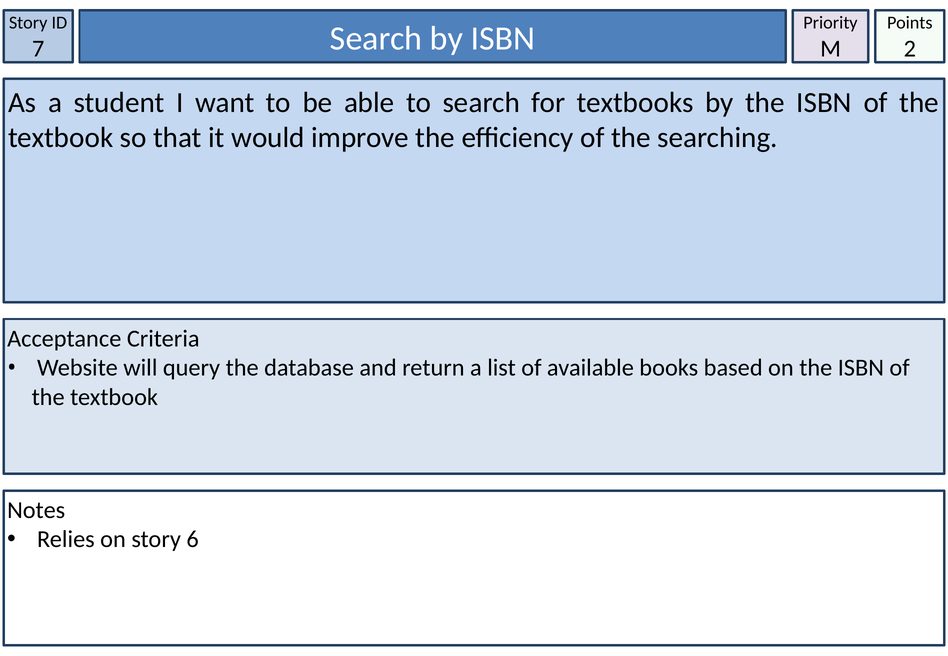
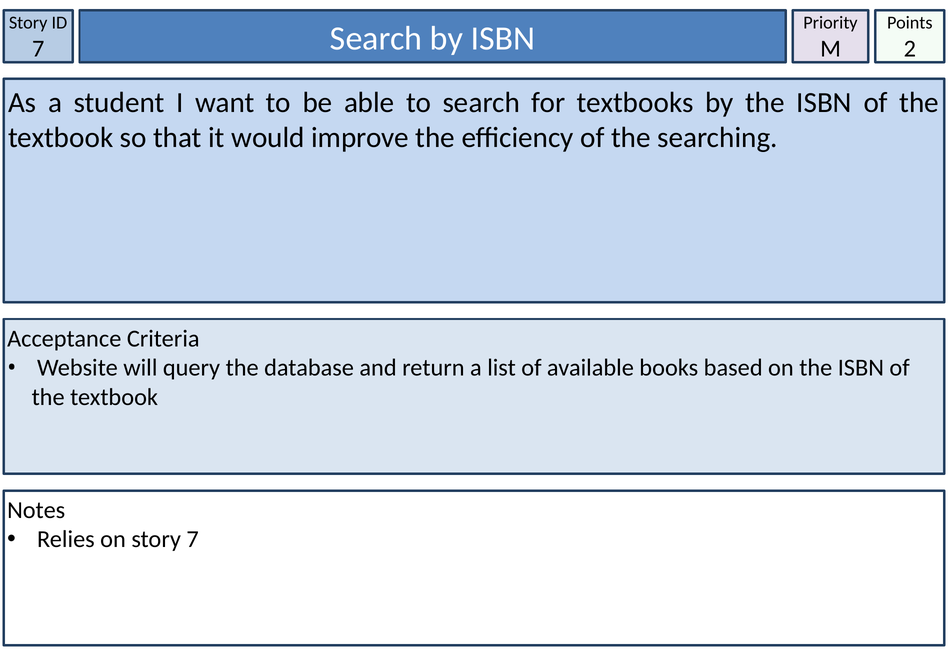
story 6: 6 -> 7 (193, 540)
